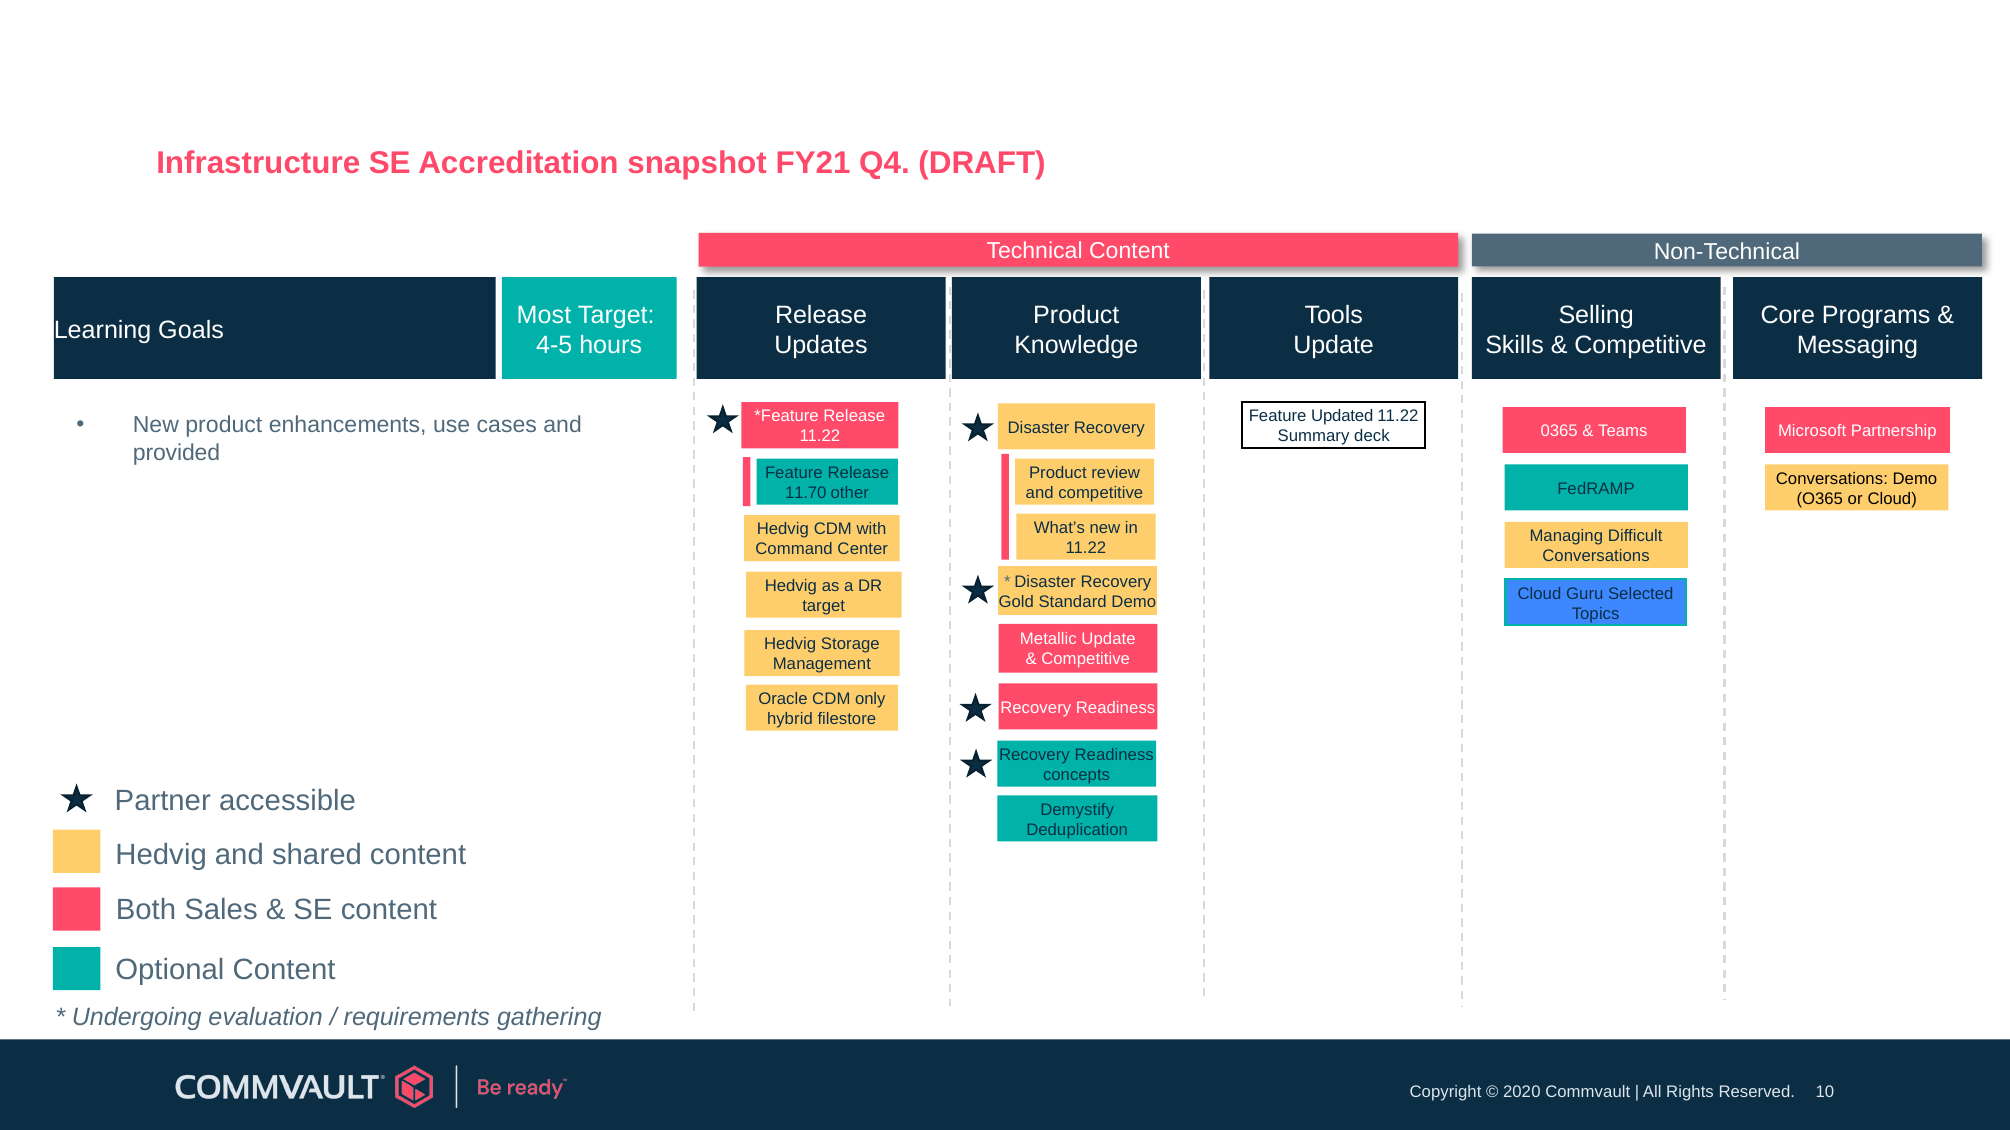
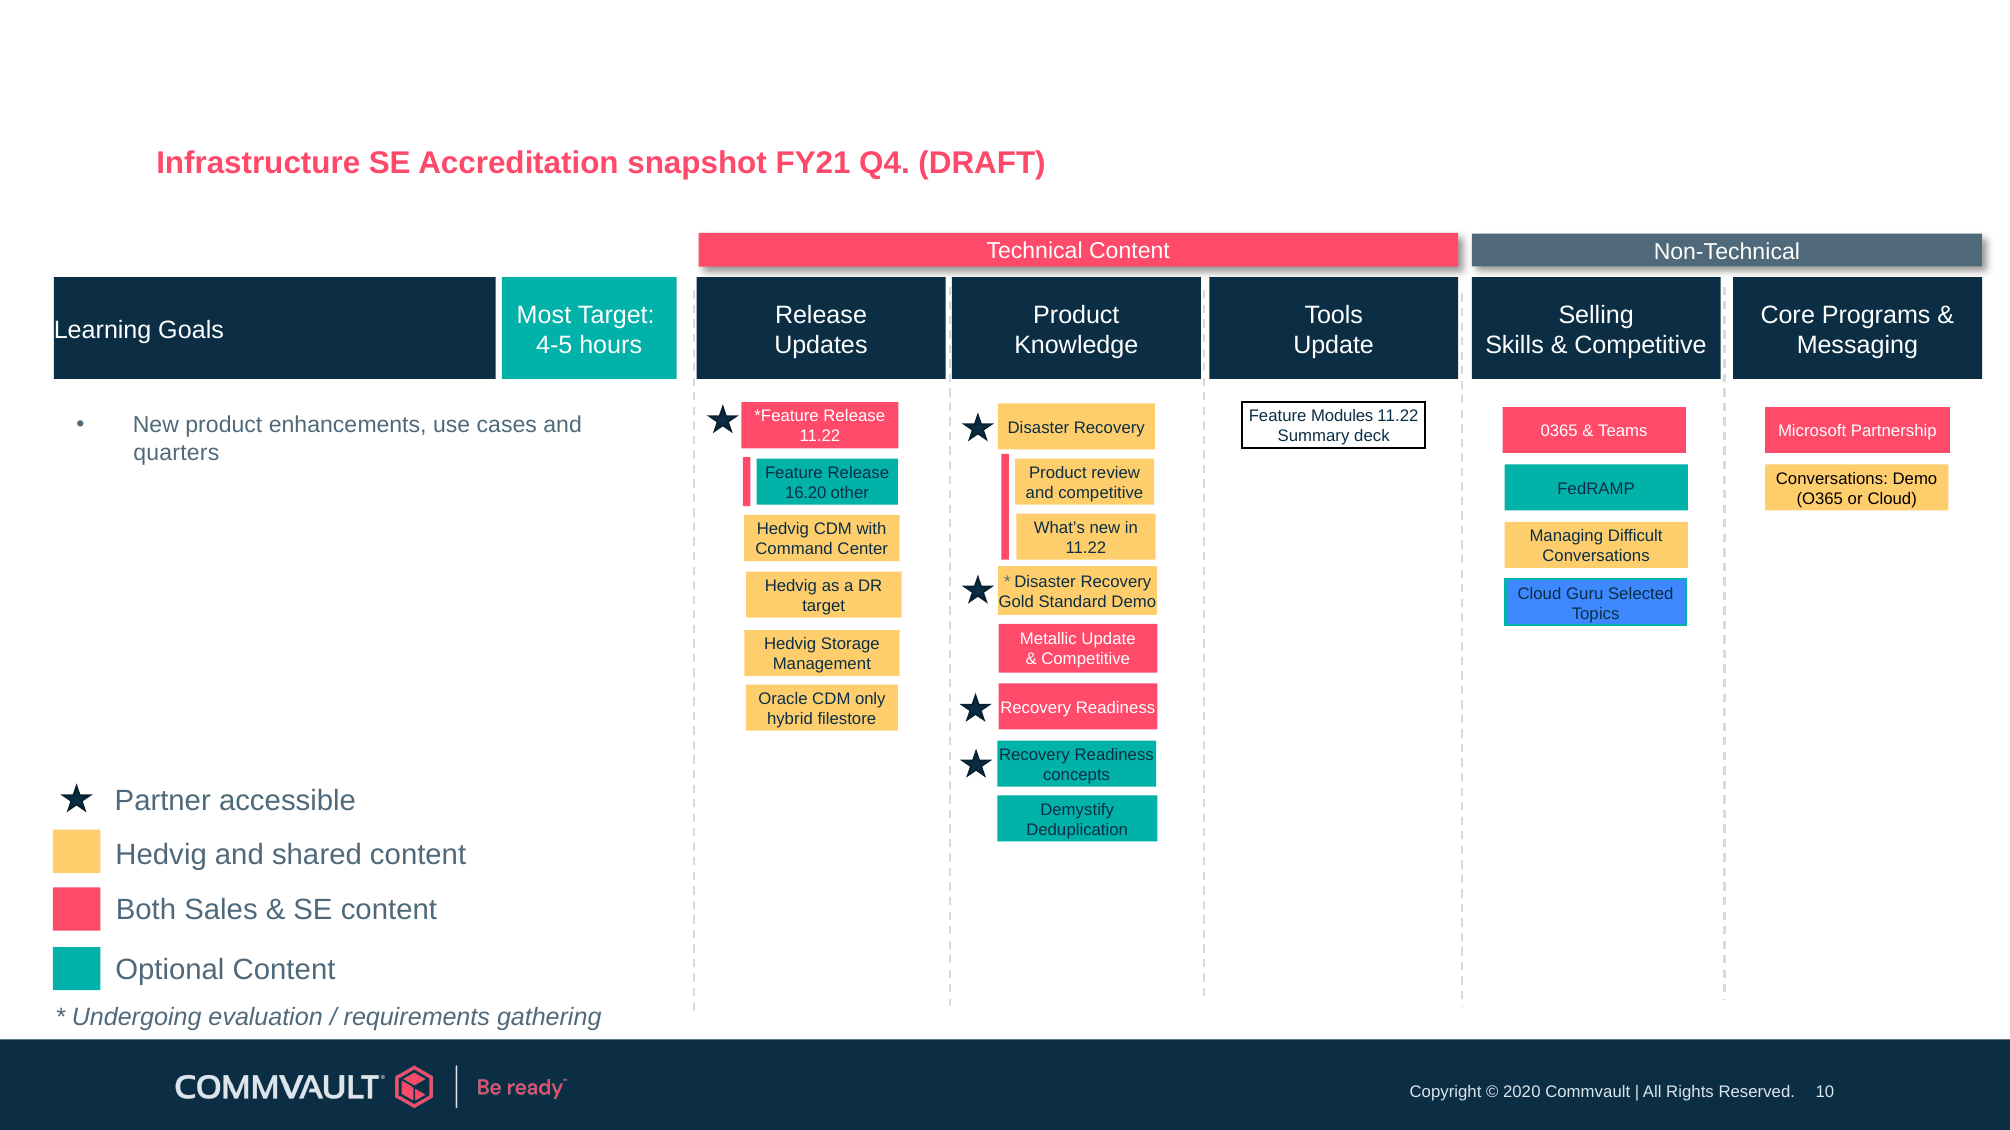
Updated: Updated -> Modules (1342, 417)
provided: provided -> quarters (176, 453)
11.70: 11.70 -> 16.20 (806, 493)
